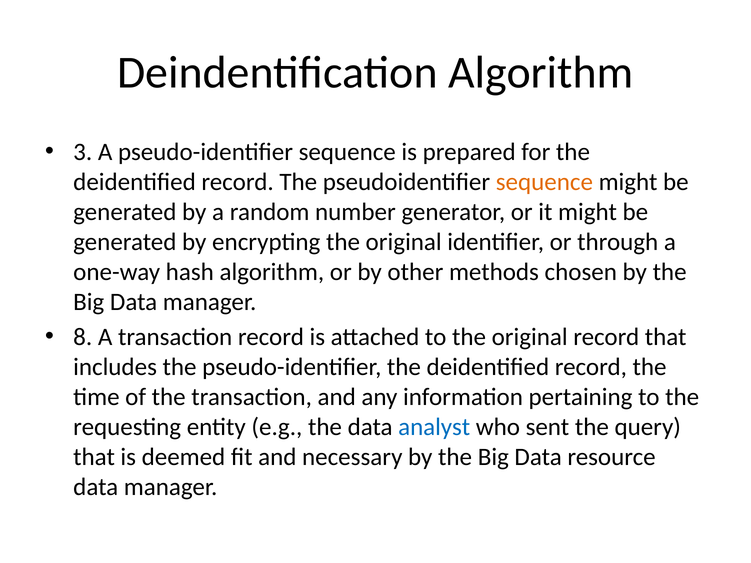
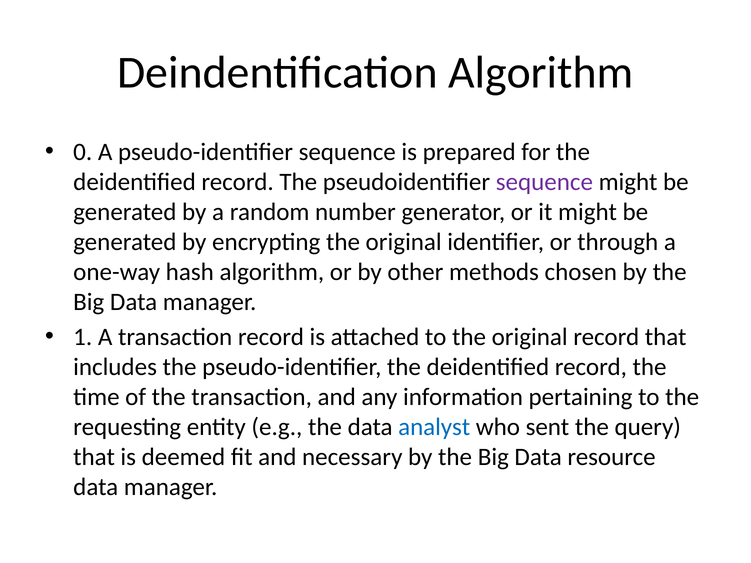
3: 3 -> 0 (83, 152)
sequence colour: orange -> purple (544, 182)
8: 8 -> 1 (83, 337)
